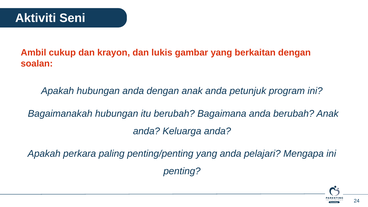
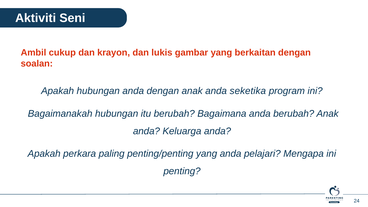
petunjuk: petunjuk -> seketika (248, 91)
